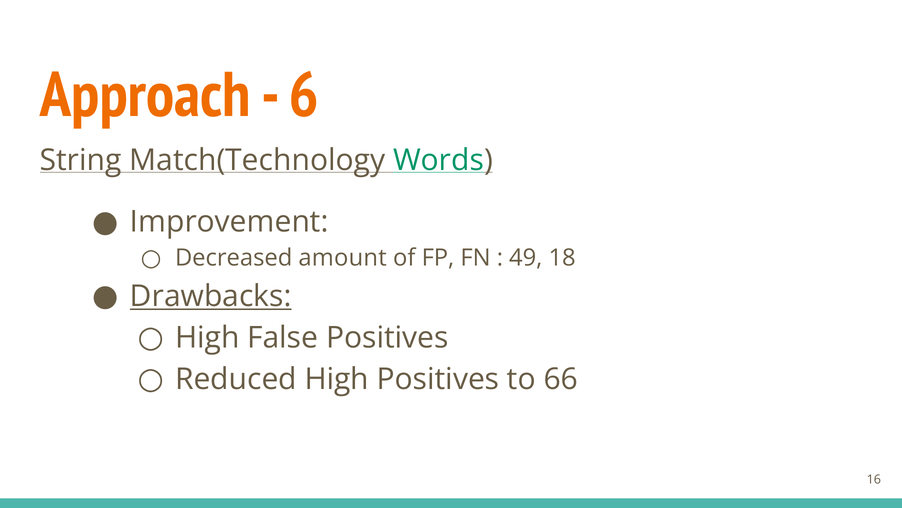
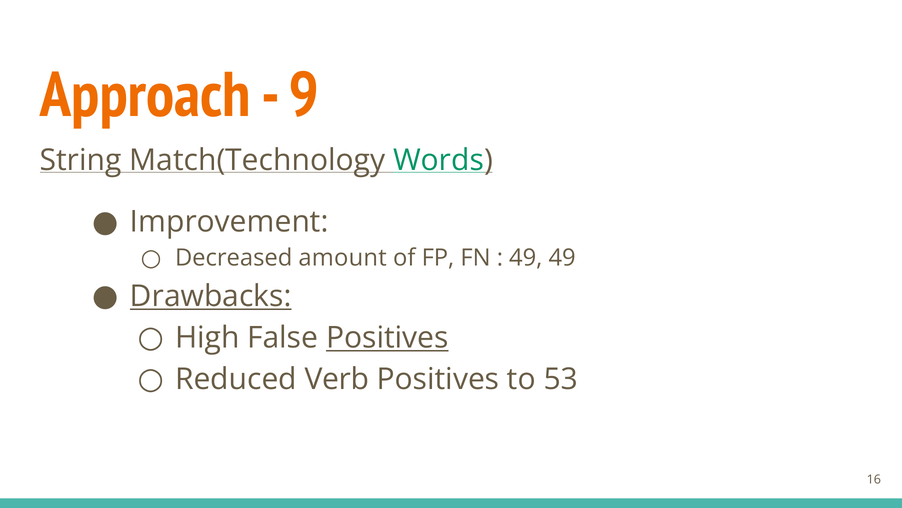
6: 6 -> 9 (304, 95)
49 18: 18 -> 49 (562, 258)
Positives underline: none -> present (387, 337)
Reduced High: High -> Verb (337, 379)
66: 66 -> 53 (561, 379)
